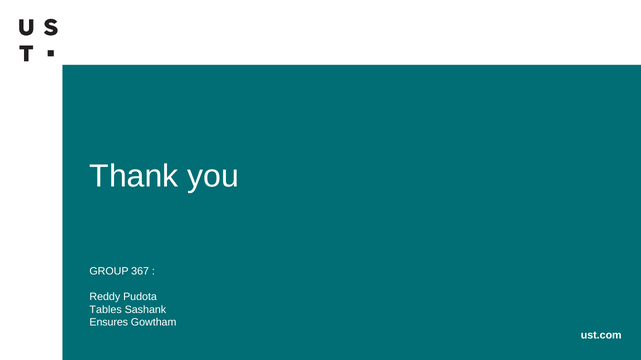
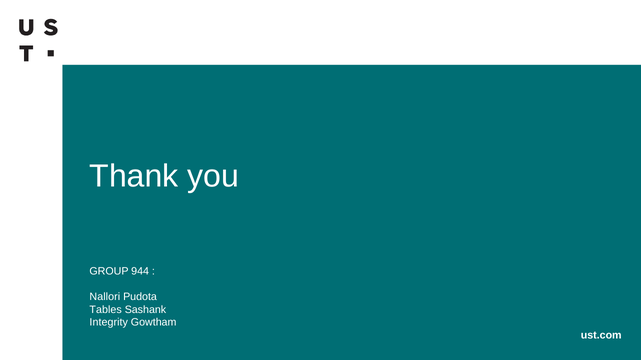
367: 367 -> 944 (140, 272)
Reddy: Reddy -> Nallori (105, 297)
Ensures: Ensures -> Integrity (109, 323)
